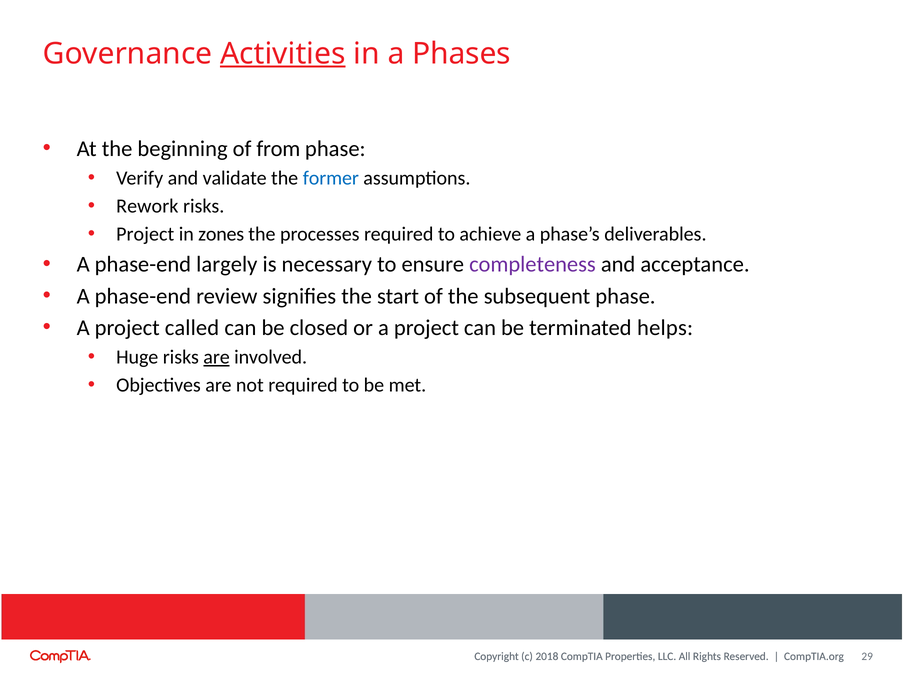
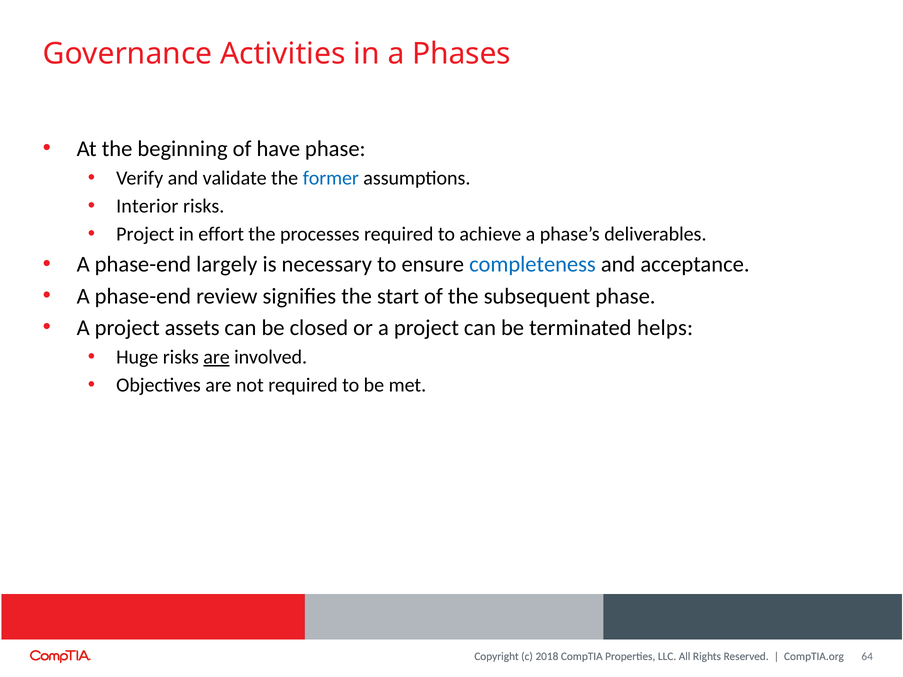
Activities underline: present -> none (283, 54)
from: from -> have (278, 149)
Rework: Rework -> Interior (147, 206)
zones: zones -> effort (221, 234)
completeness colour: purple -> blue (532, 265)
called: called -> assets (192, 328)
29: 29 -> 64 (867, 657)
